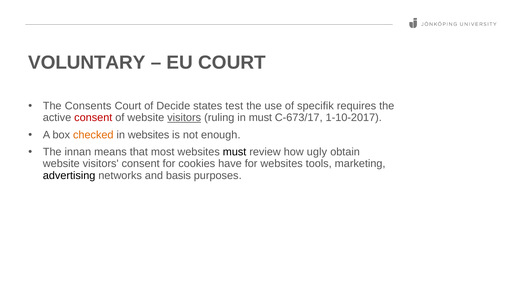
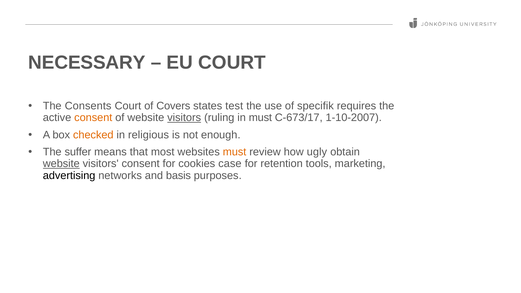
VOLUNTARY: VOLUNTARY -> NECESSARY (87, 63)
Decide: Decide -> Covers (173, 106)
consent colour: red -> orange (93, 118)
1-10-2017: 1-10-2017 -> 1-10-2007 (354, 118)
in websites: websites -> religious (149, 135)
innan: innan -> suffer (78, 152)
must colour: black -> orange (235, 152)
website underline: none -> present (61, 164)
have: have -> case (230, 164)
for websites: websites -> retention (282, 164)
